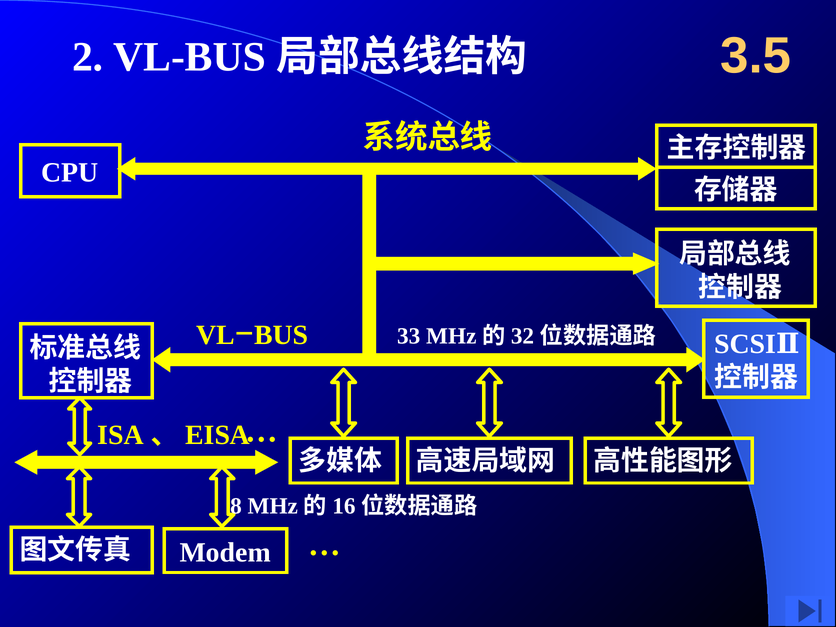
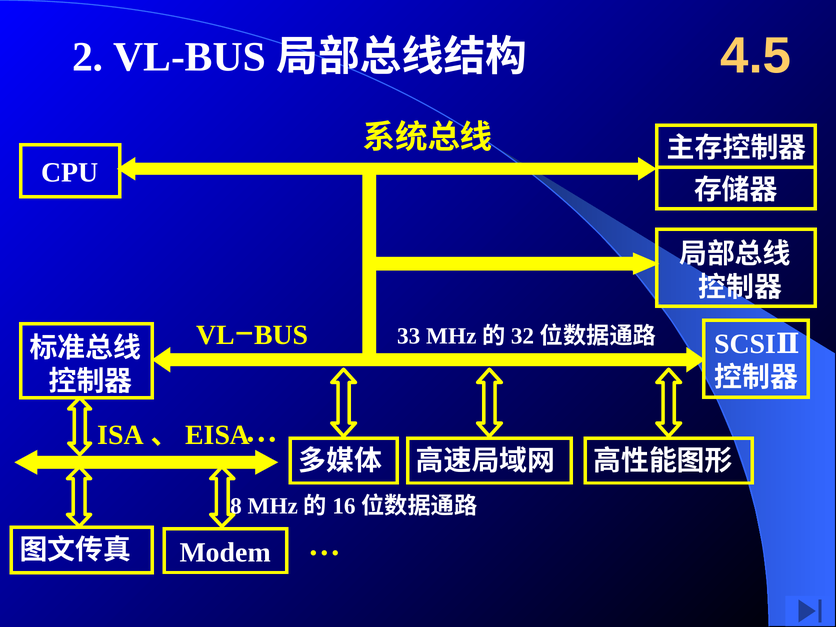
3.5: 3.5 -> 4.5 (756, 56)
